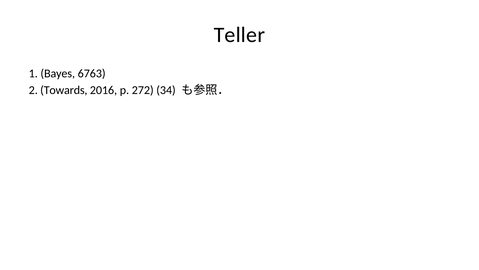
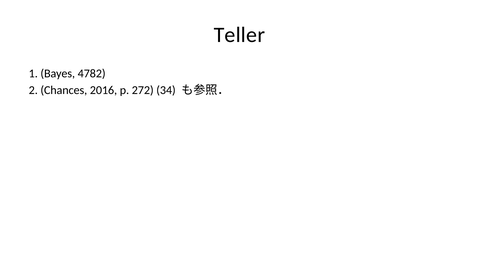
6763: 6763 -> 4782 (92, 73)
Towards: Towards -> Chances (64, 90)
